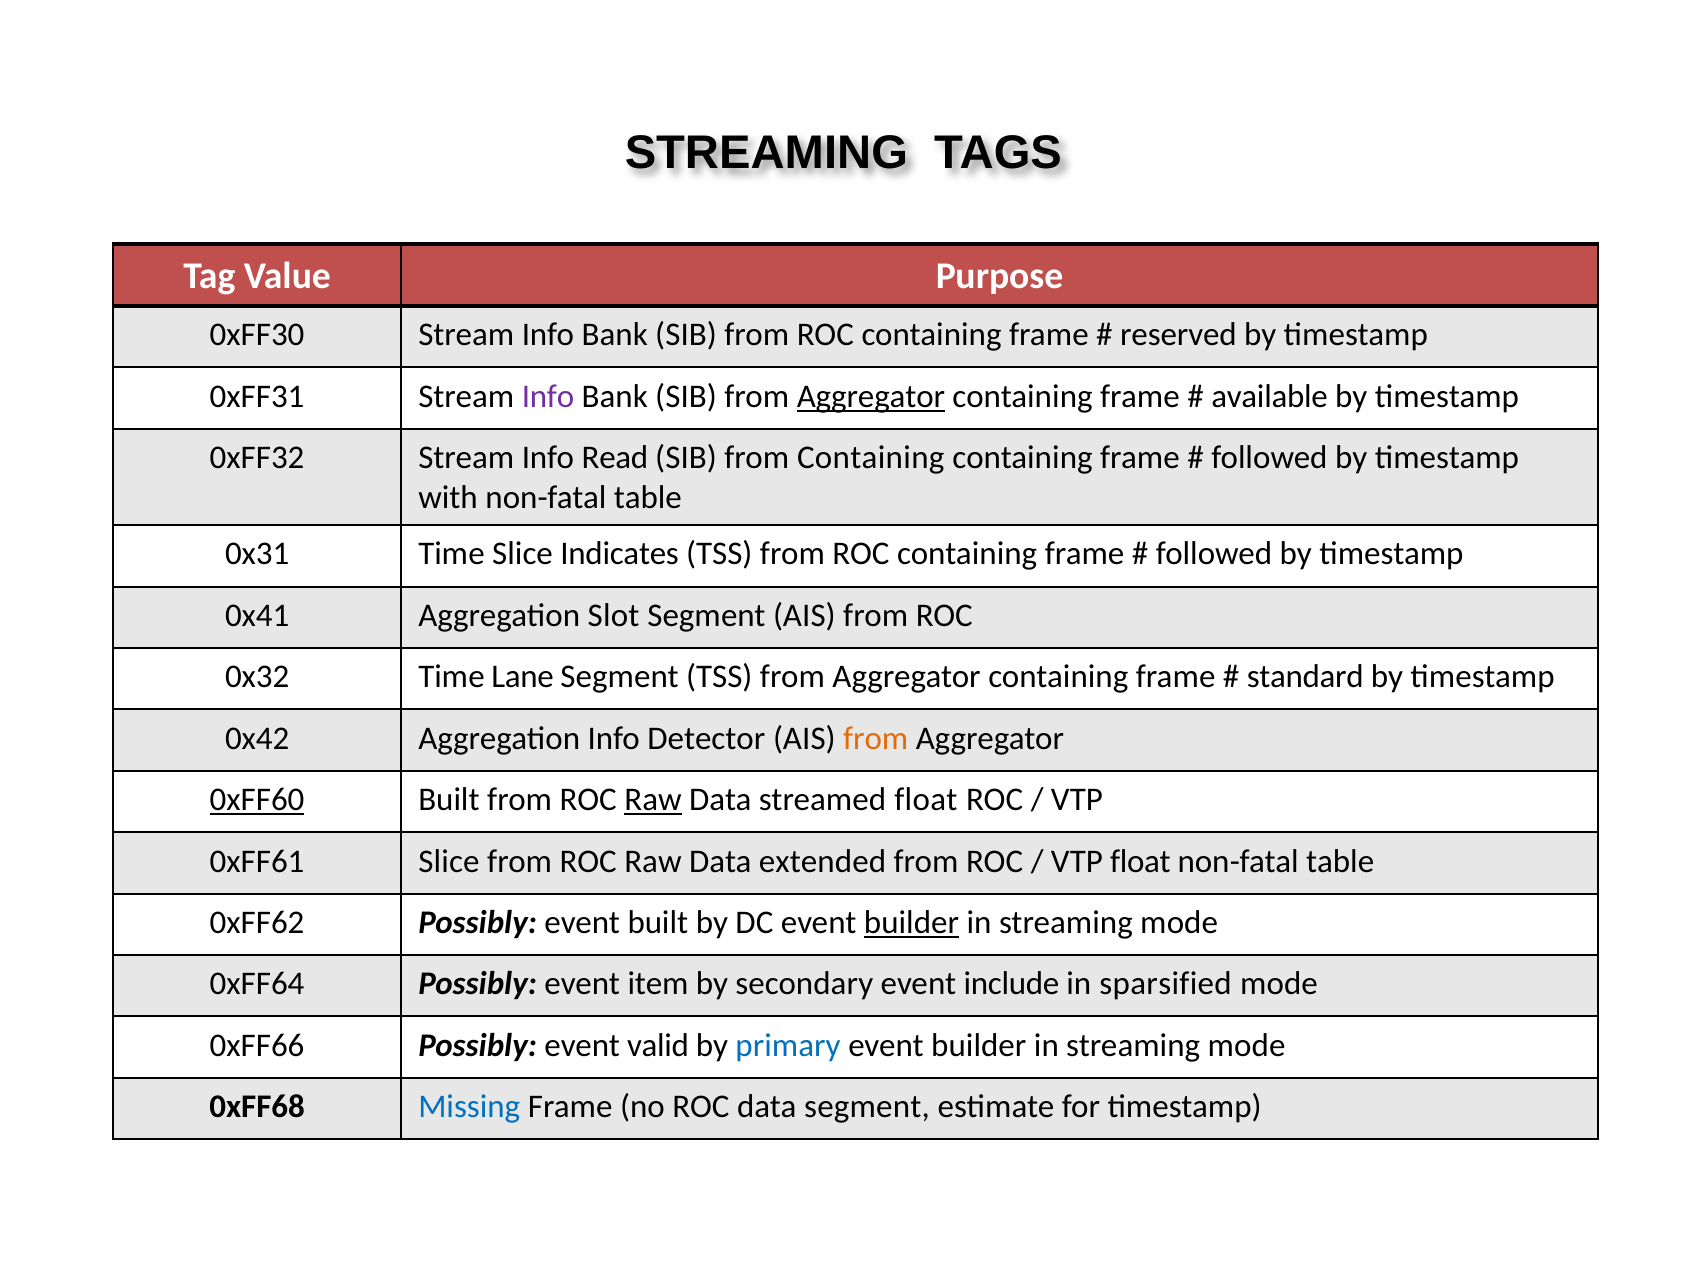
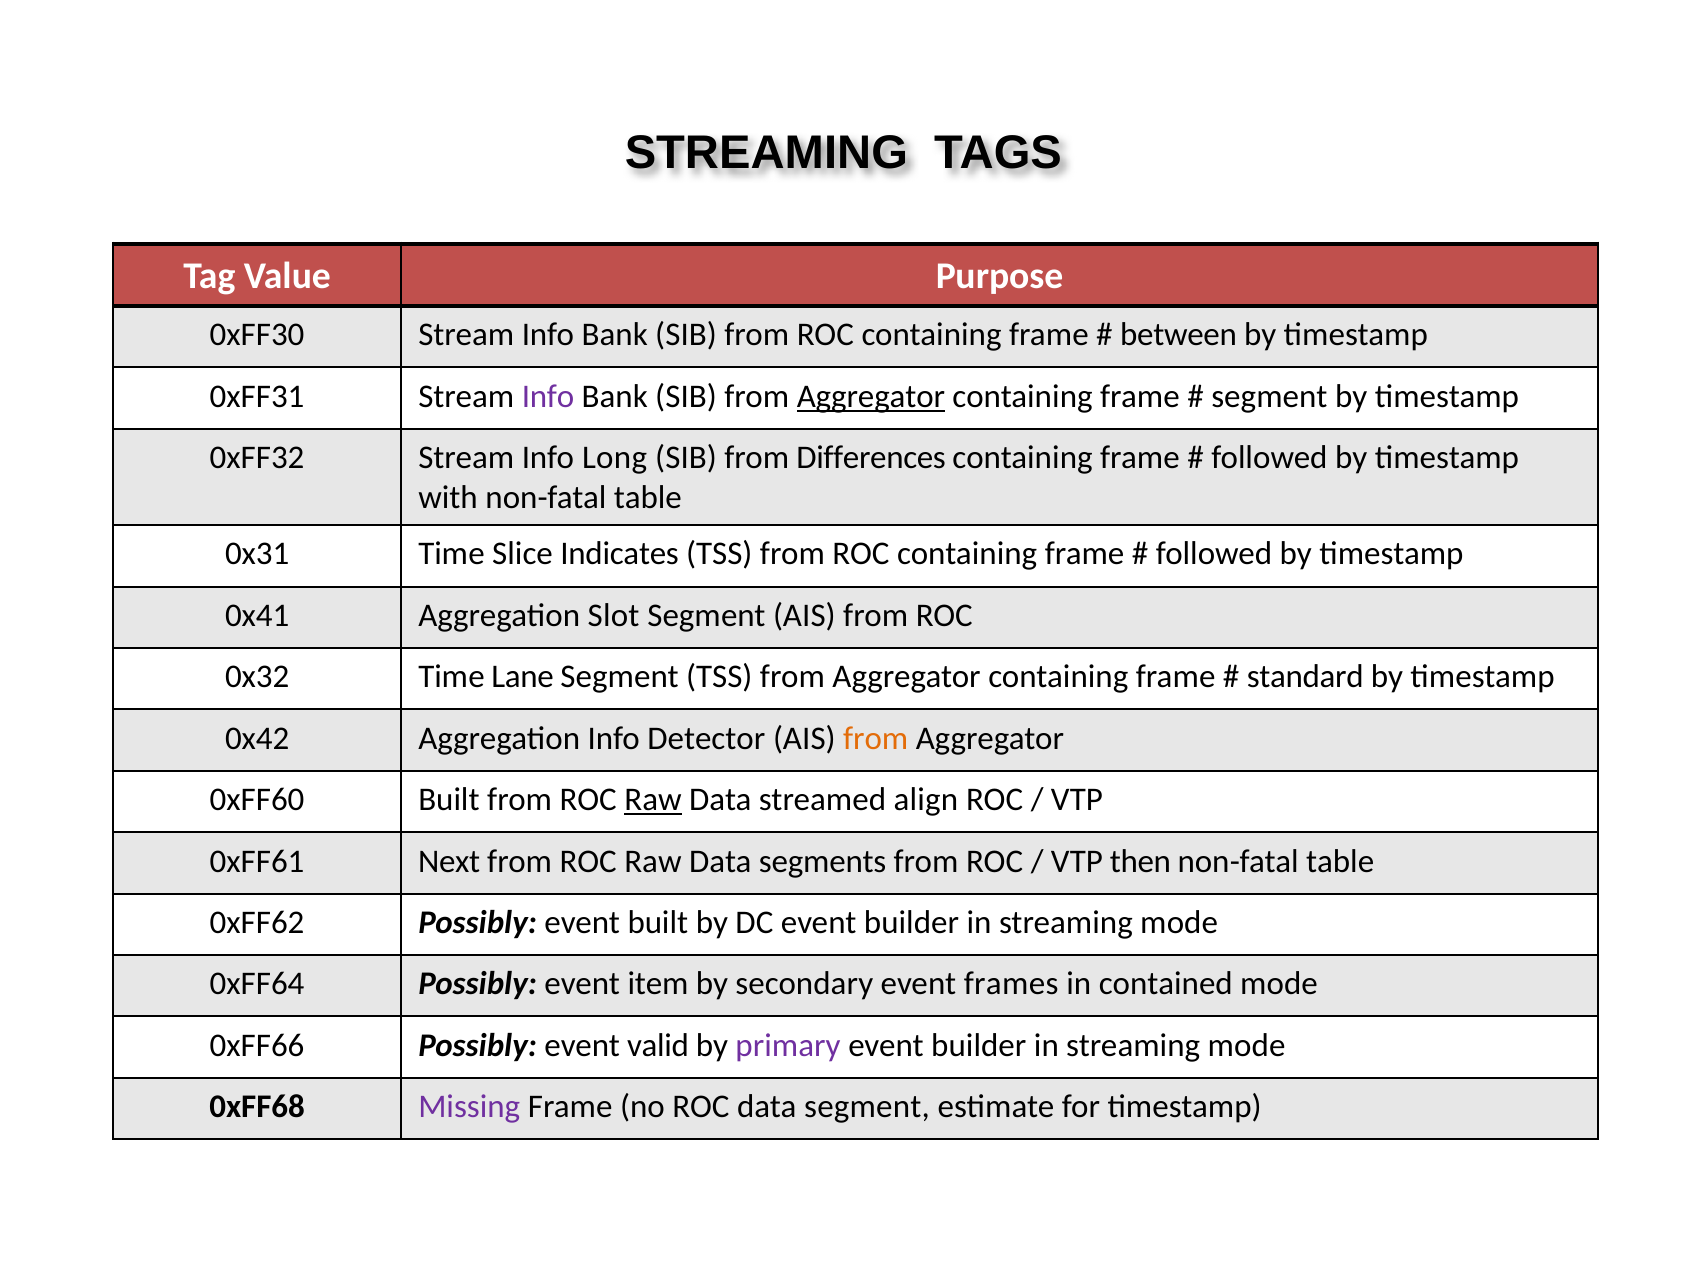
reserved: reserved -> between (1179, 335)
available: available -> segment (1269, 396)
Read: Read -> Long (615, 458)
from Containing: Containing -> Differences (871, 458)
0xFF60 underline: present -> none (257, 800)
streamed float: float -> align (926, 800)
0xFF61 Slice: Slice -> Next (449, 861)
extended: extended -> segments (823, 861)
VTP float: float -> then (1140, 861)
builder underline: present -> none (912, 922)
include: include -> frames (1011, 984)
sparsified: sparsified -> contained (1166, 984)
primary colour: blue -> purple (788, 1045)
Missing colour: blue -> purple (469, 1107)
